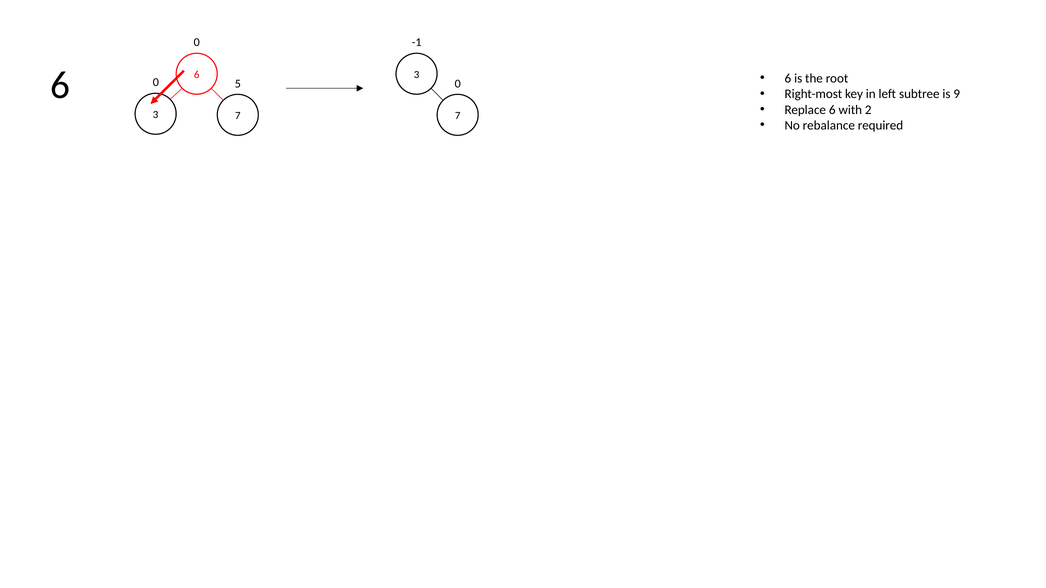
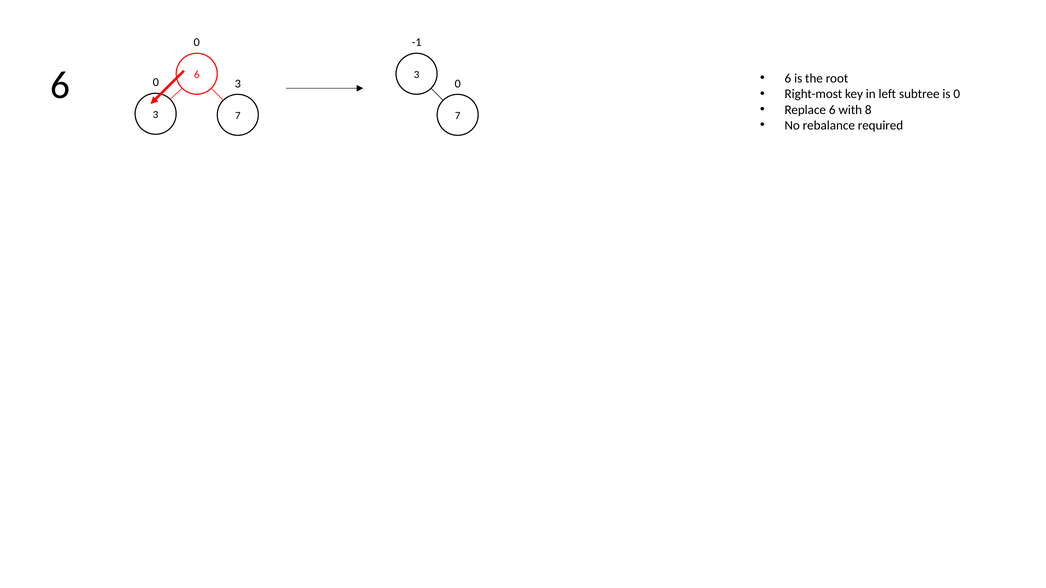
5: 5 -> 3 (238, 84)
is 9: 9 -> 0 (957, 94)
2: 2 -> 8 (868, 110)
